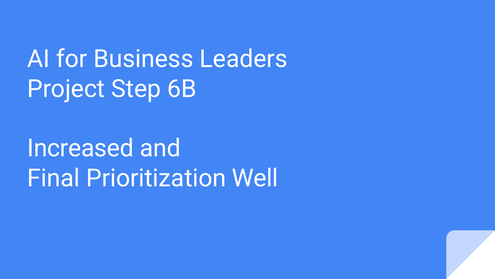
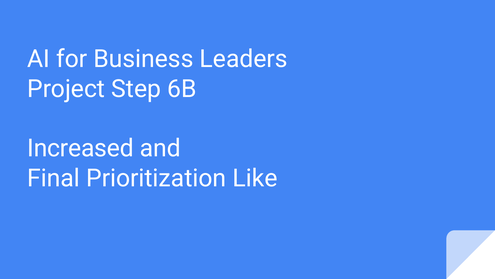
Well: Well -> Like (255, 178)
